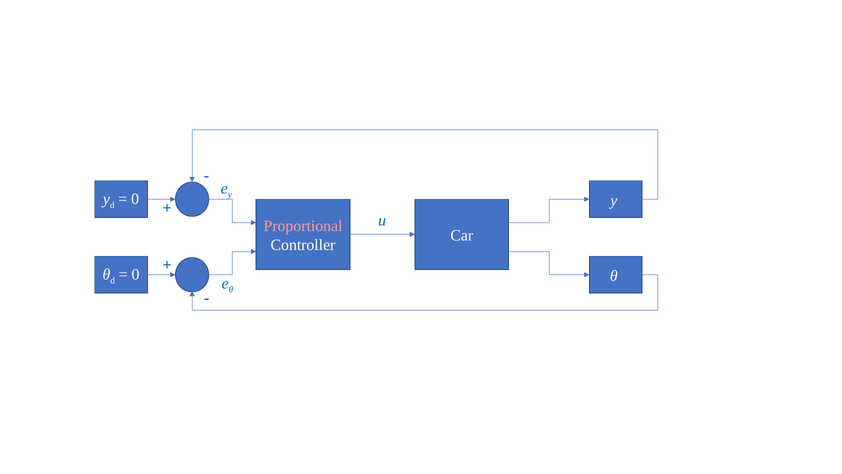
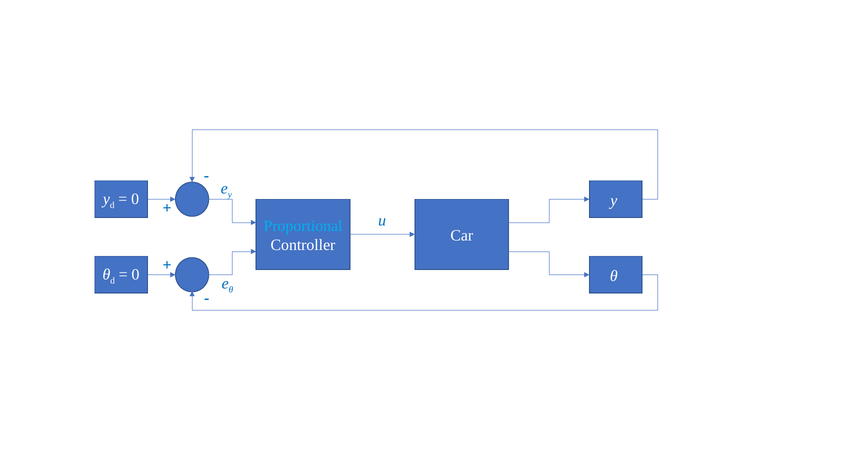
Proportional colour: pink -> light blue (303, 226)
